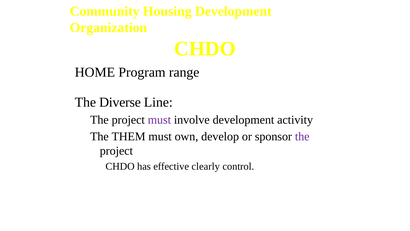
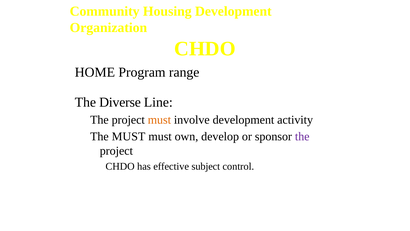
must colour: purple -> orange (159, 120)
The THEM: THEM -> MUST (129, 136)
clearly: clearly -> subject (206, 166)
